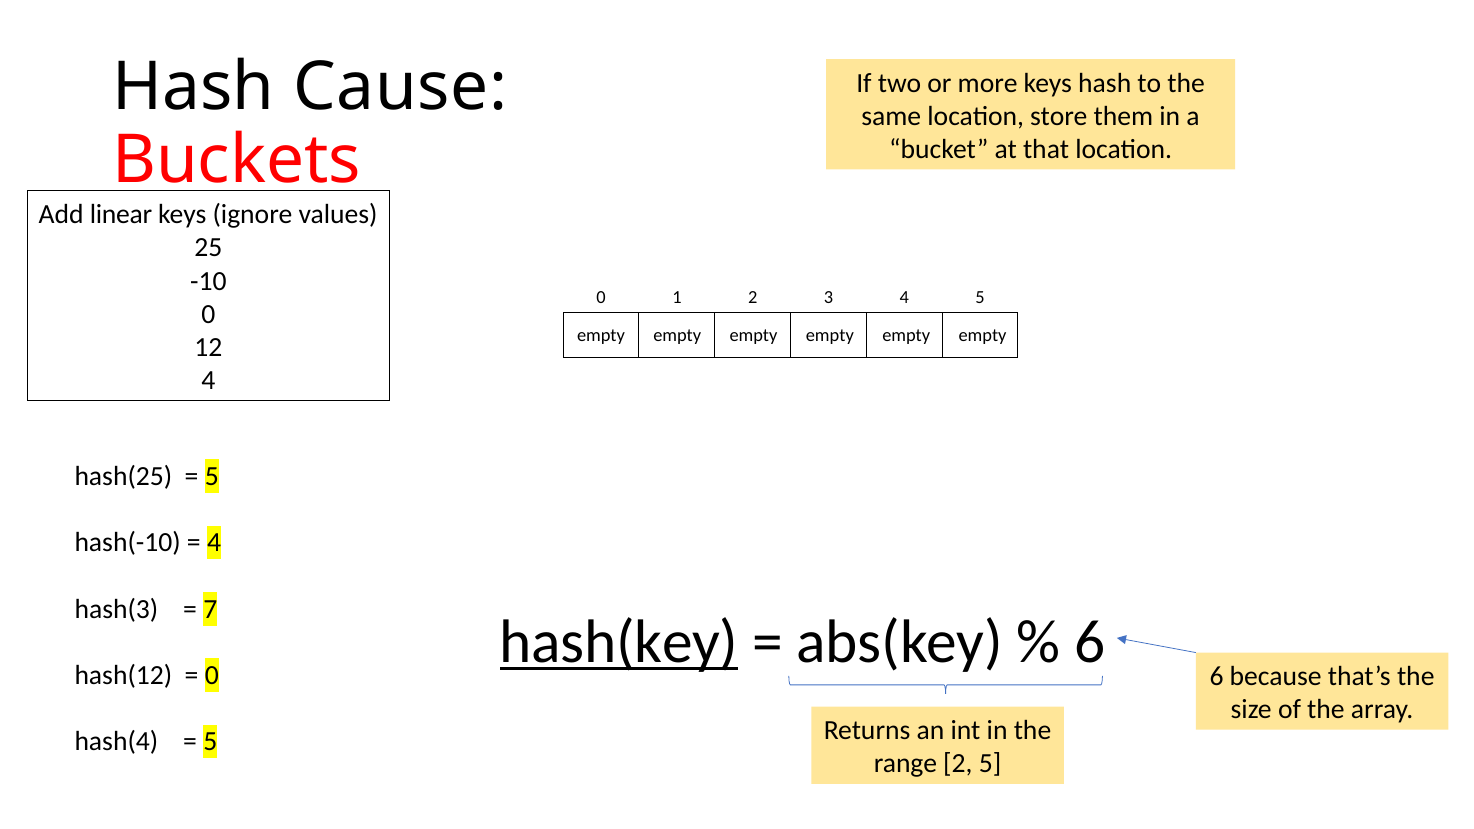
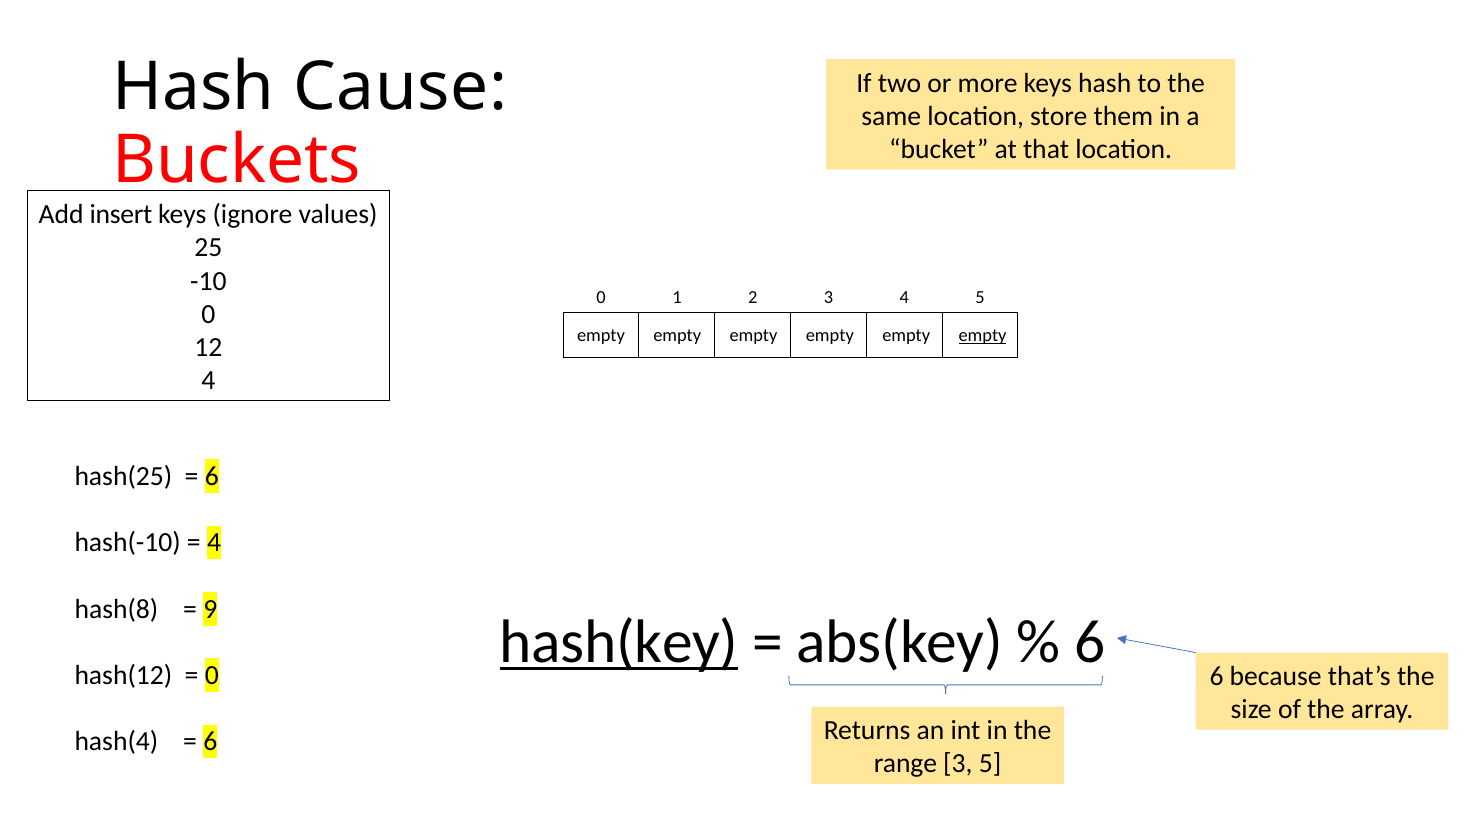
linear: linear -> insert (121, 215)
empty underline: none -> present (983, 335)
5: 5 -> 6 (212, 476)
hash(3: hash(3 -> hash(8 (116, 609)
7: 7 -> 9 (210, 609)
5: 5 -> 6 (210, 742)
range 2: 2 -> 3 (958, 764)
